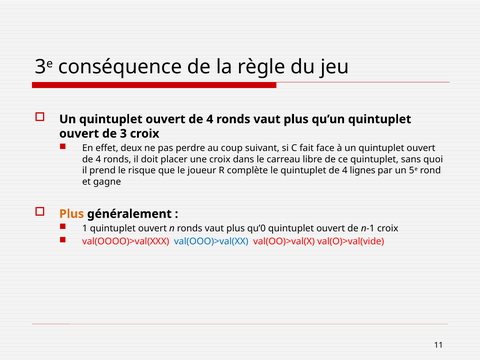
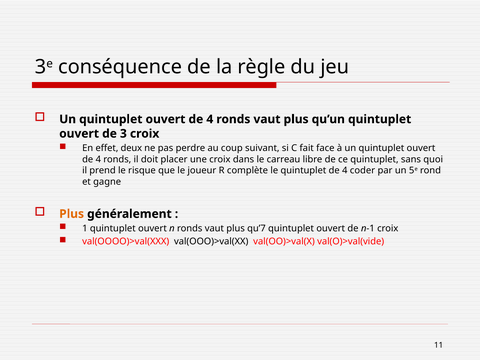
lignes: lignes -> coder (363, 171)
qu’0: qu’0 -> qu’7 (256, 228)
val(OOO)>val(XX colour: blue -> black (211, 241)
